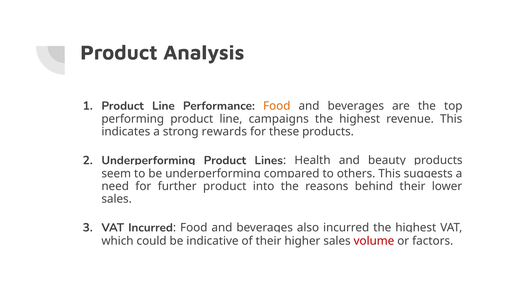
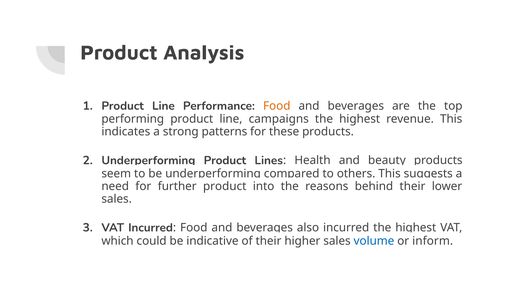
rewards: rewards -> patterns (224, 132)
volume colour: red -> blue (374, 241)
factors: factors -> inform (433, 241)
